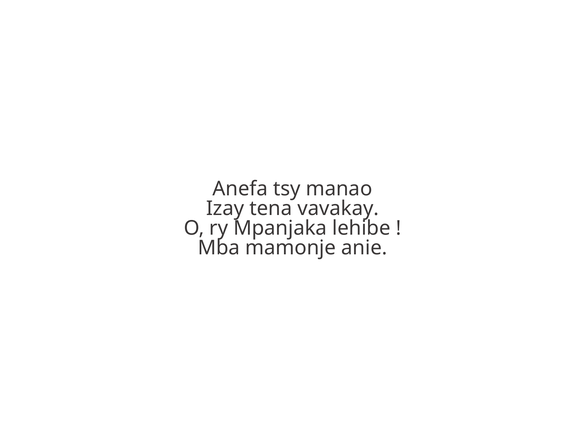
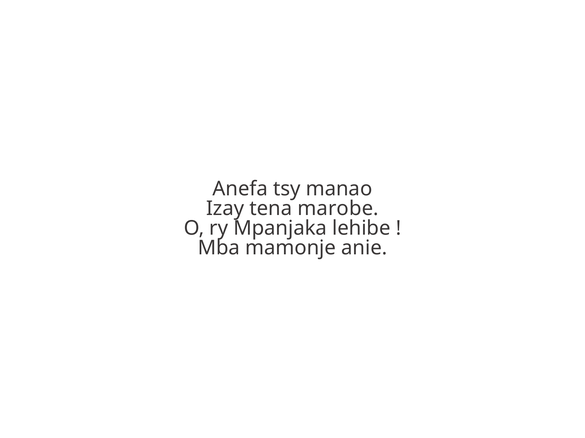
vavakay: vavakay -> marobe (338, 209)
